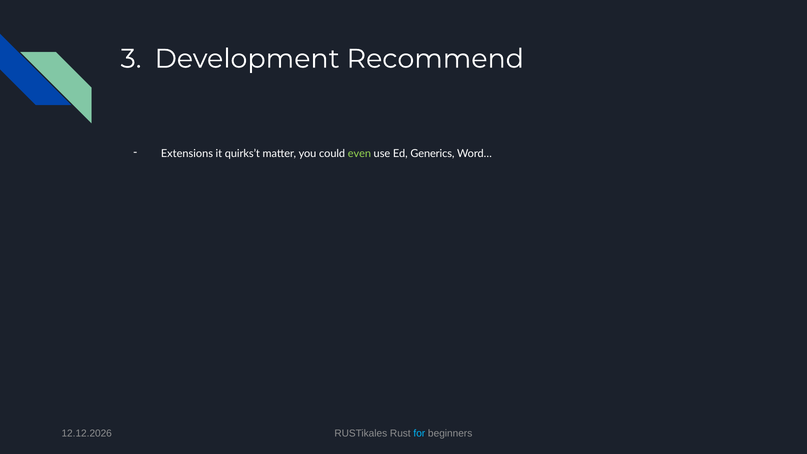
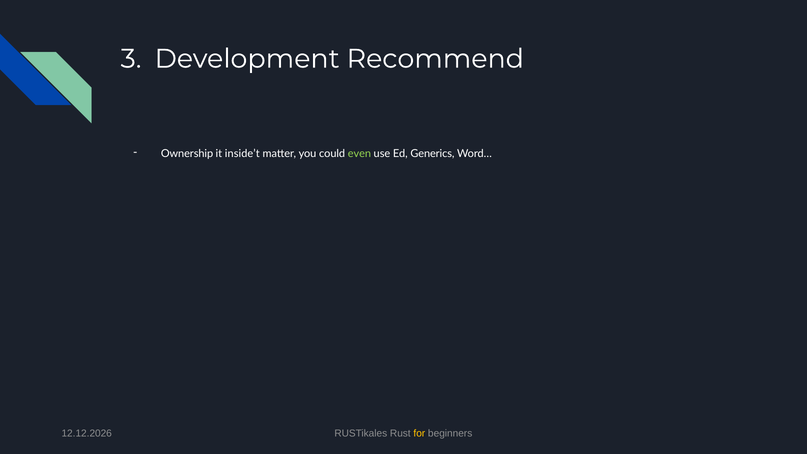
Extensions: Extensions -> Ownership (187, 154)
quirks’t: quirks’t -> inside’t (242, 154)
for colour: light blue -> yellow (419, 433)
